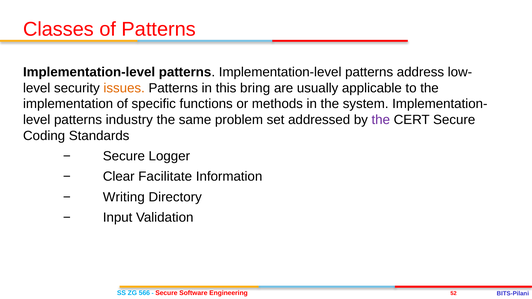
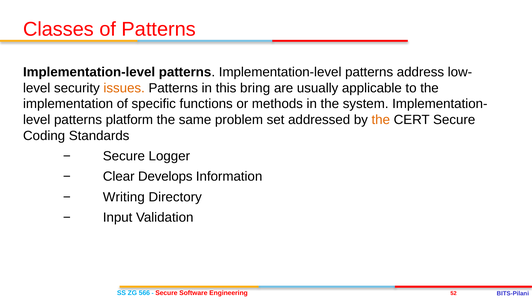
industry: industry -> platform (129, 120)
the colour: purple -> orange (381, 120)
Facilitate: Facilitate -> Develops (165, 177)
